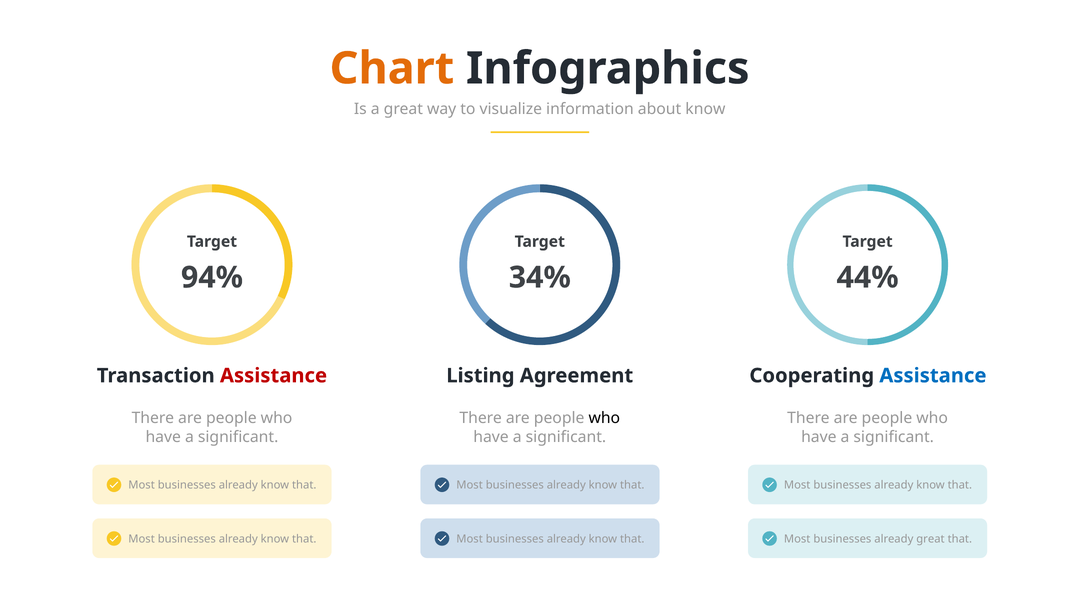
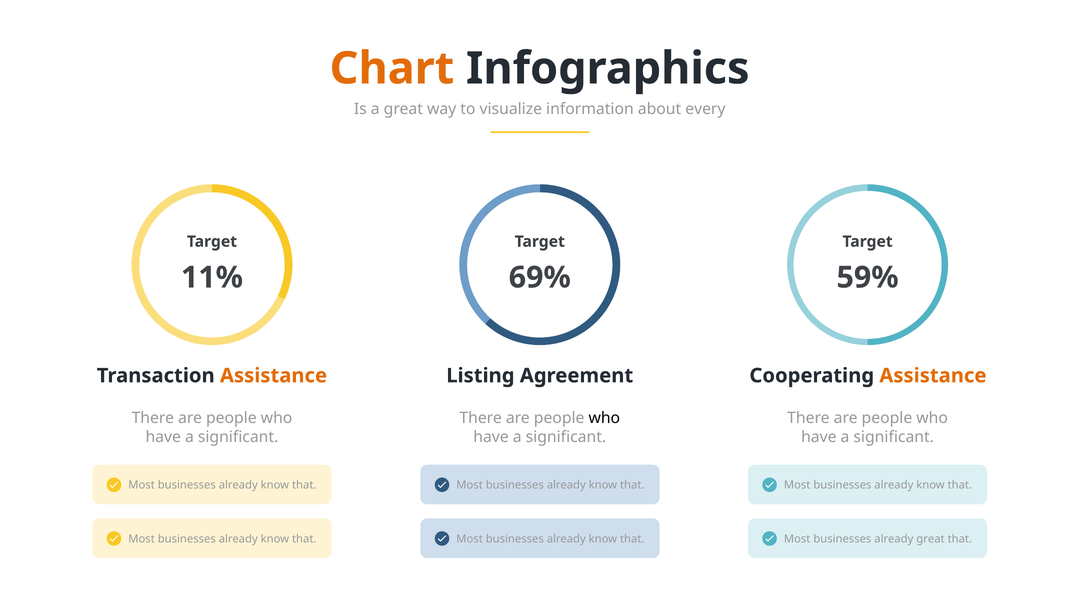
about know: know -> every (705, 109)
94%: 94% -> 11% (212, 278)
34%: 34% -> 69% (540, 278)
44%: 44% -> 59% (868, 278)
Assistance colour: red -> orange (274, 376)
Assistance colour: blue -> orange (933, 376)
